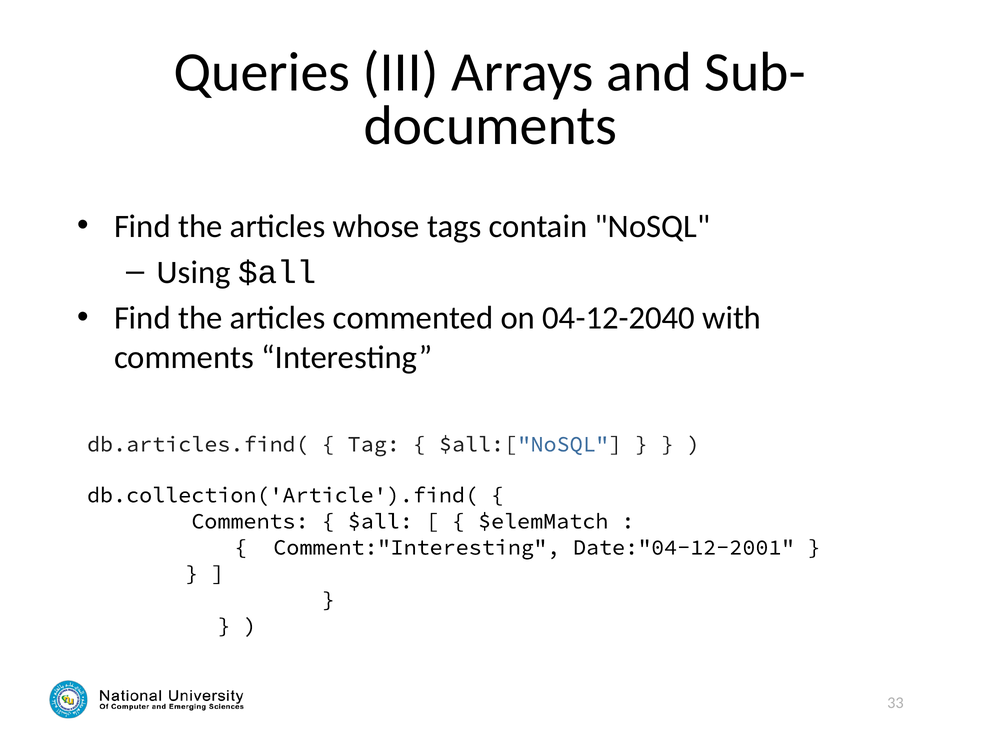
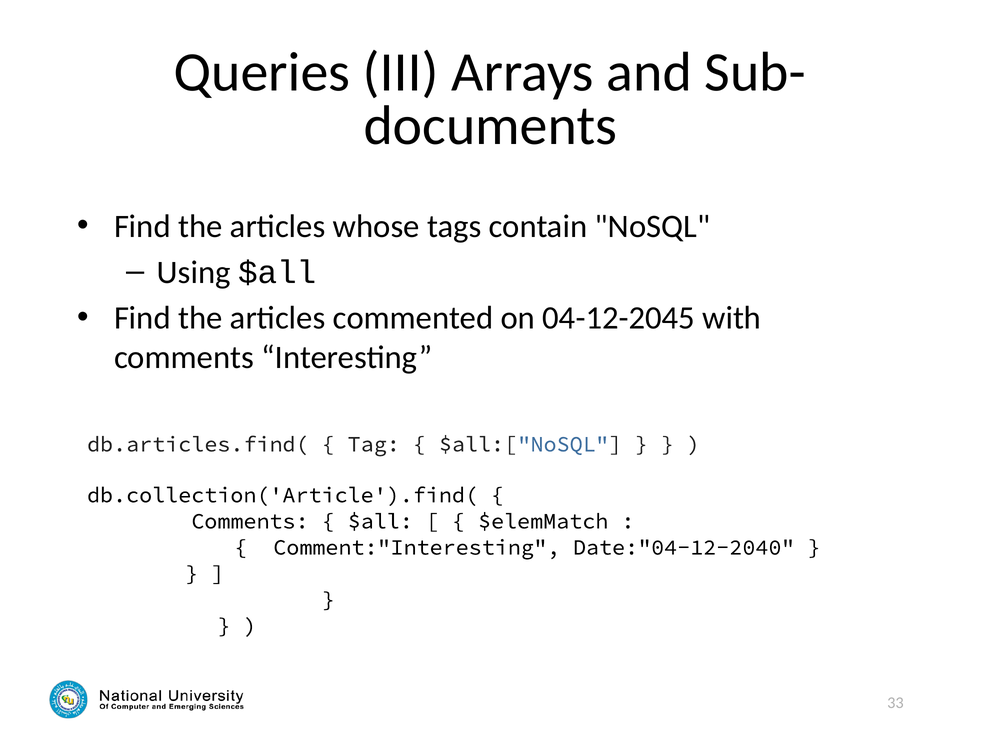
04-12-2040: 04-12-2040 -> 04-12-2045 (619, 318)
Date:"04-12-2001: Date:"04-12-2001 -> Date:"04-12-2040 (684, 547)
